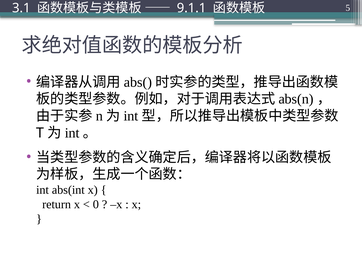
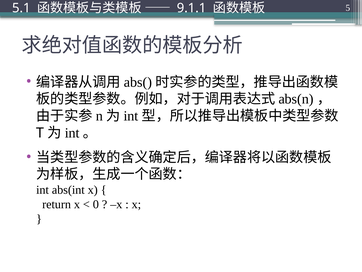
3.1: 3.1 -> 5.1 (21, 8)
